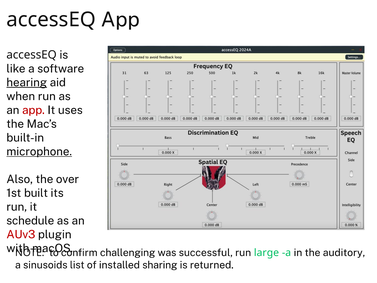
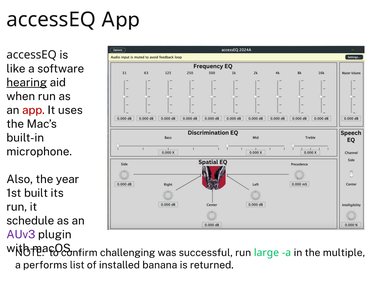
microphone underline: present -> none (39, 151)
over: over -> year (67, 179)
AUv3 colour: red -> purple (21, 234)
auditory: auditory -> multiple (344, 252)
sinusoids: sinusoids -> performs (45, 265)
sharing: sharing -> banana (160, 265)
